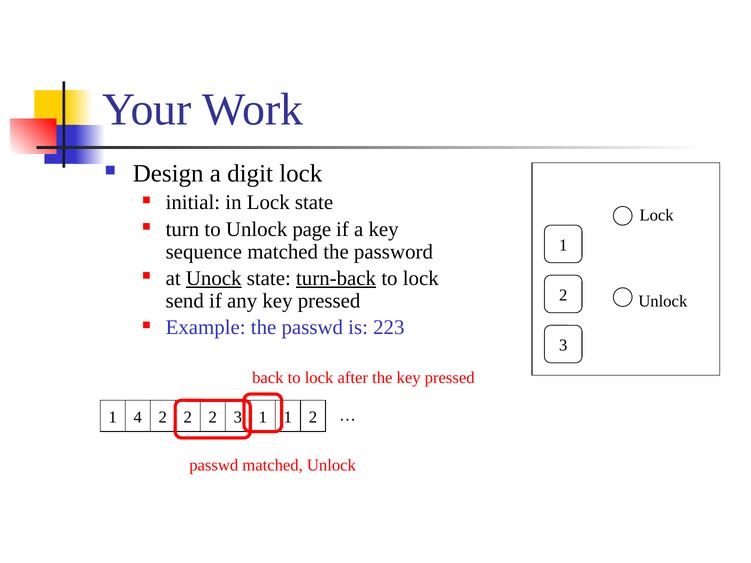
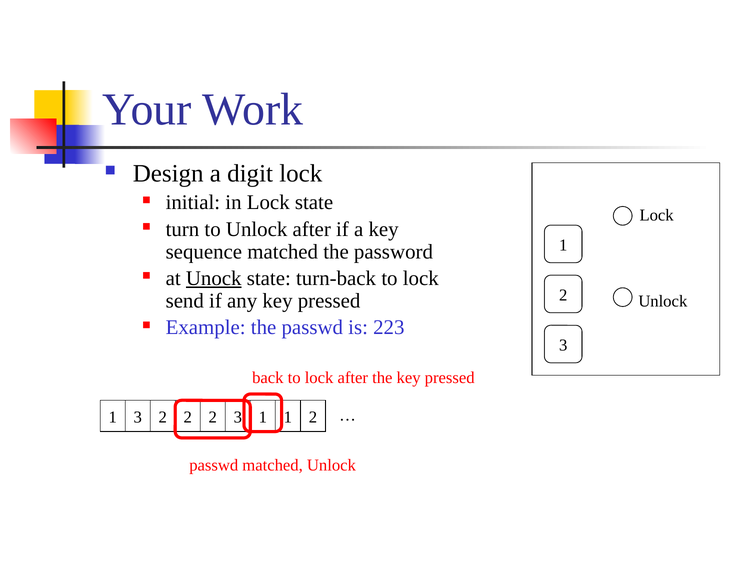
Unlock page: page -> after (312, 229)
turn-back underline: present -> none (336, 278)
1 4: 4 -> 3 (138, 417)
